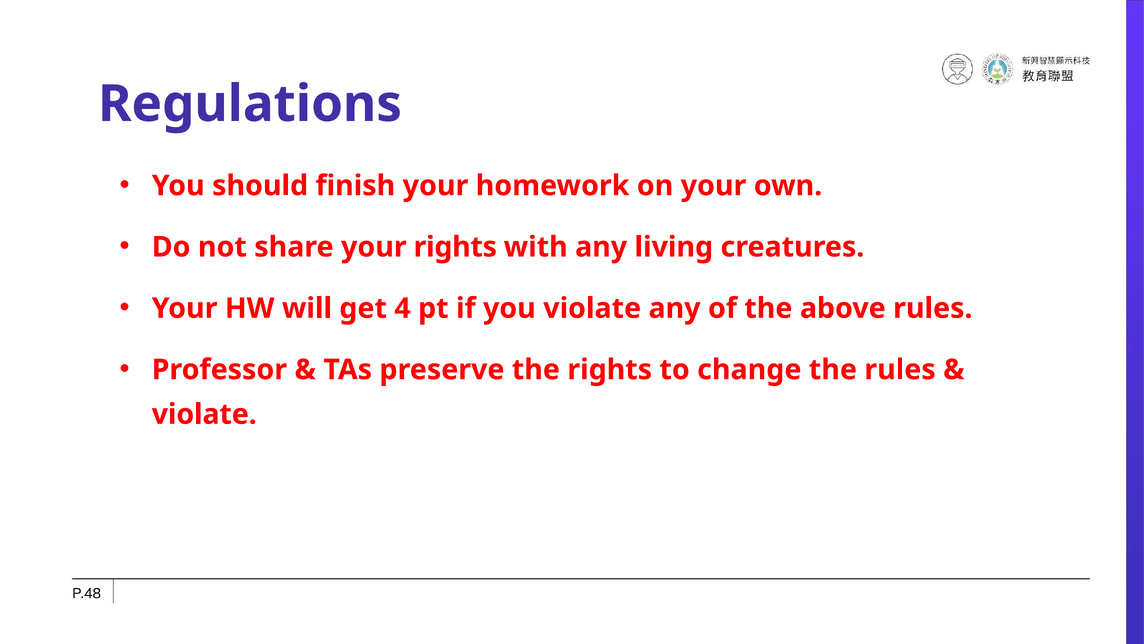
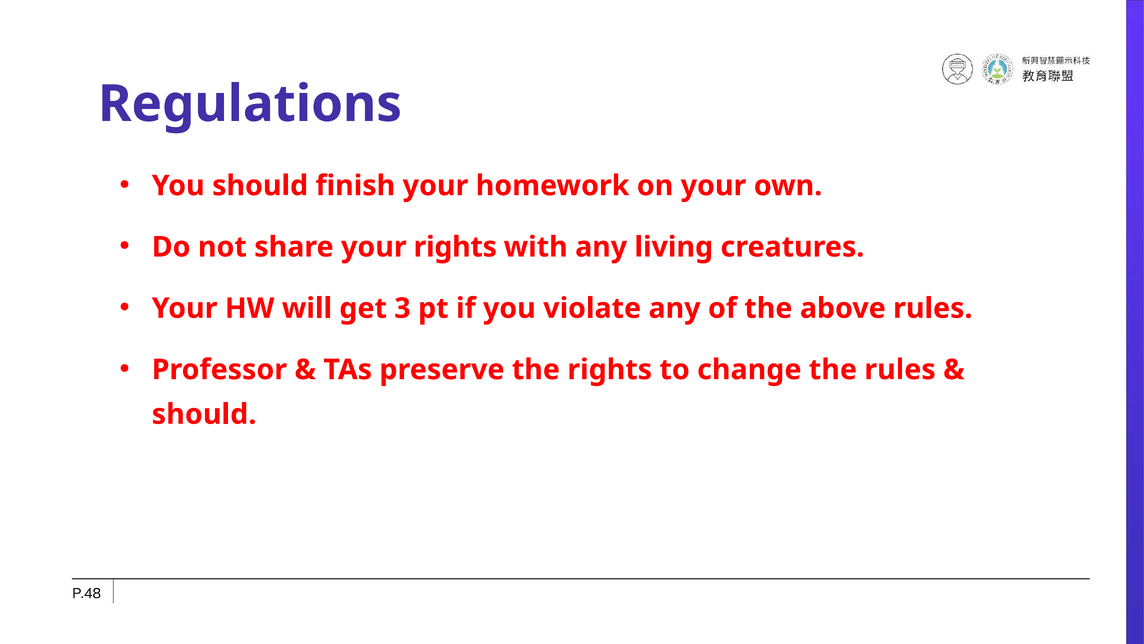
4: 4 -> 3 (402, 308)
violate: violate -> should (204, 414)
